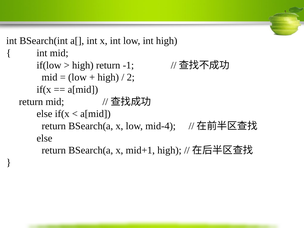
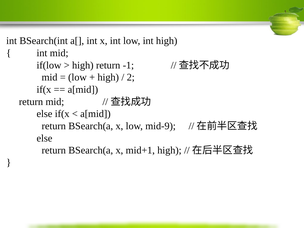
mid-4: mid-4 -> mid-9 (161, 126)
